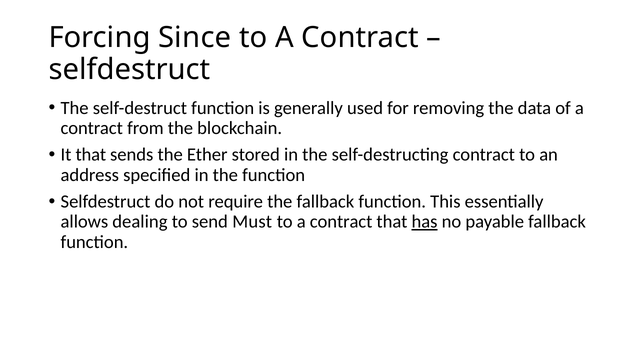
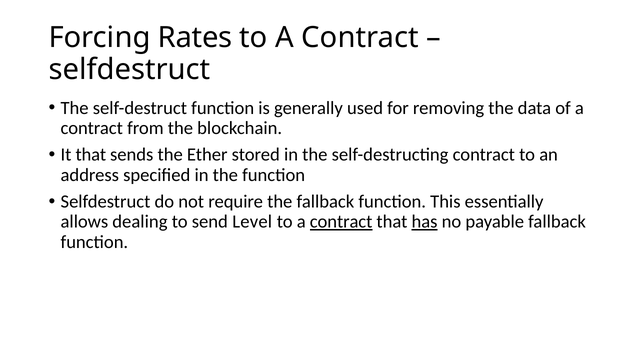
Since: Since -> Rates (195, 38)
Must: Must -> Level (252, 222)
contract underline: none -> present (341, 222)
